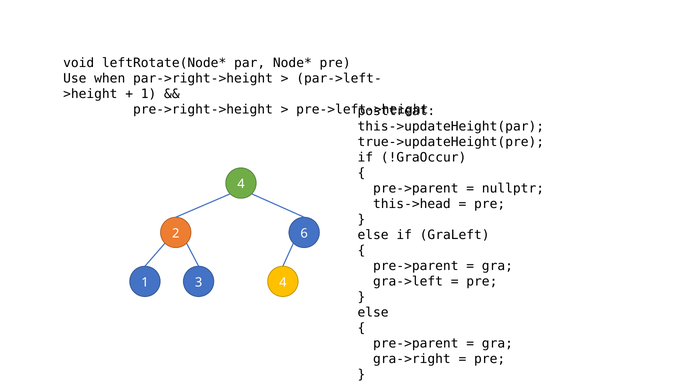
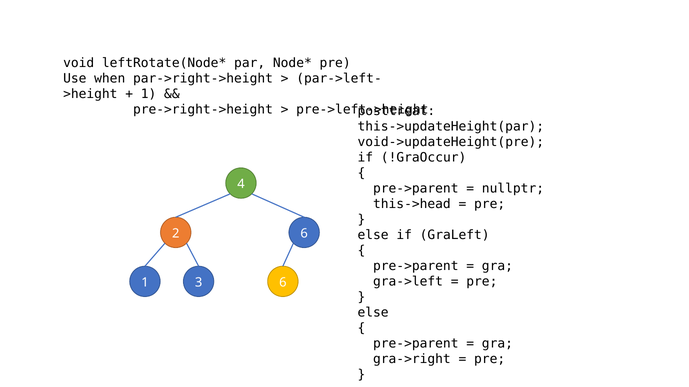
true->updateHeight(pre: true->updateHeight(pre -> void->updateHeight(pre (451, 142)
3 4: 4 -> 6 (283, 283)
